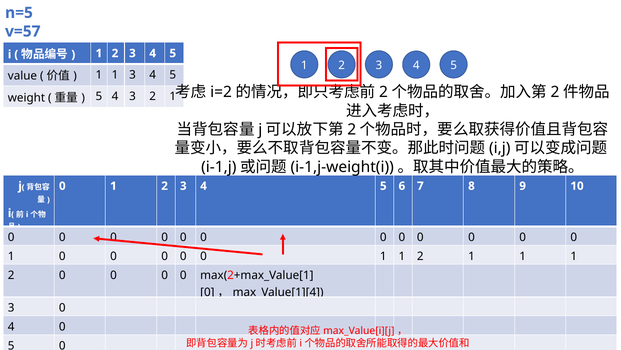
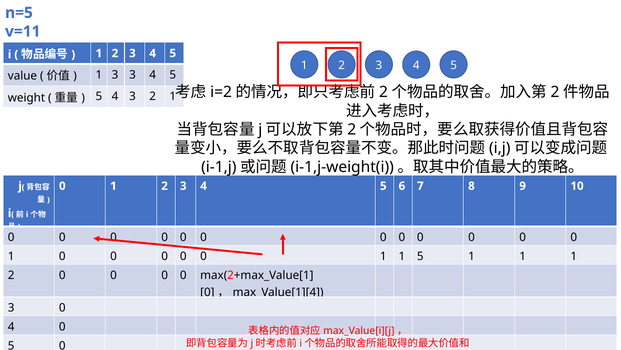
v=57: v=57 -> v=11 (23, 31)
1: 1 -> 3 (115, 75)
2: 2 -> 5 (420, 256)
